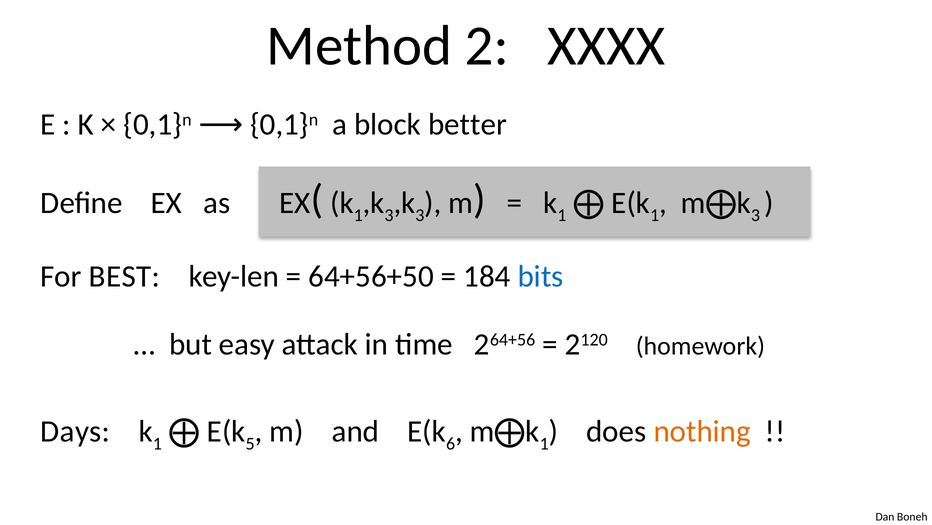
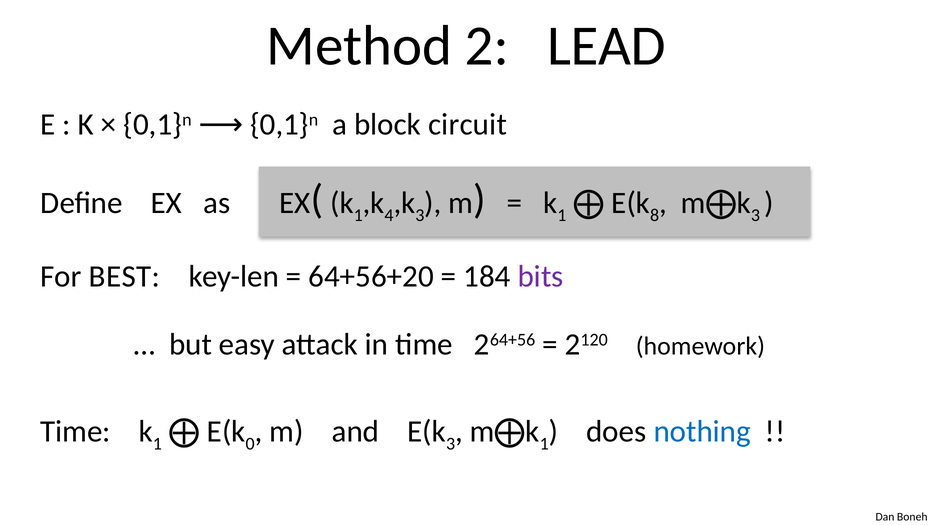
XXXX: XXXX -> LEAD (607, 46)
better: better -> circuit (467, 125)
1: 1 -> 8 (655, 215)
3: 3 -> 4 (389, 215)
64+56+50: 64+56+50 -> 64+56+20 (371, 276)
bits colour: blue -> purple (541, 276)
5: 5 -> 0 (250, 443)
6: 6 -> 3 (451, 443)
nothing colour: orange -> blue (702, 431)
Days: Days -> Time (76, 431)
